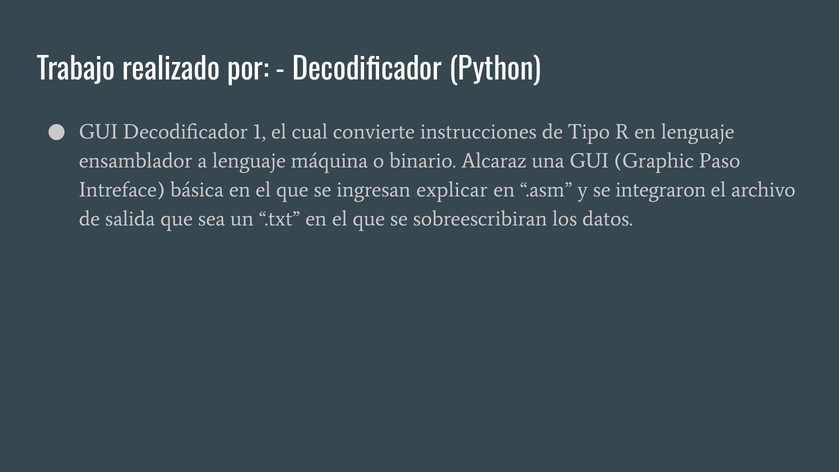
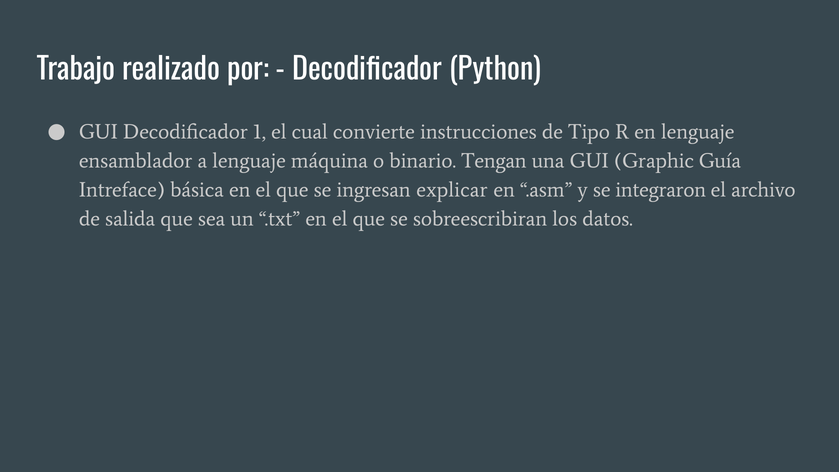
Alcaraz: Alcaraz -> Tengan (494, 161)
Paso: Paso -> Guía (720, 161)
